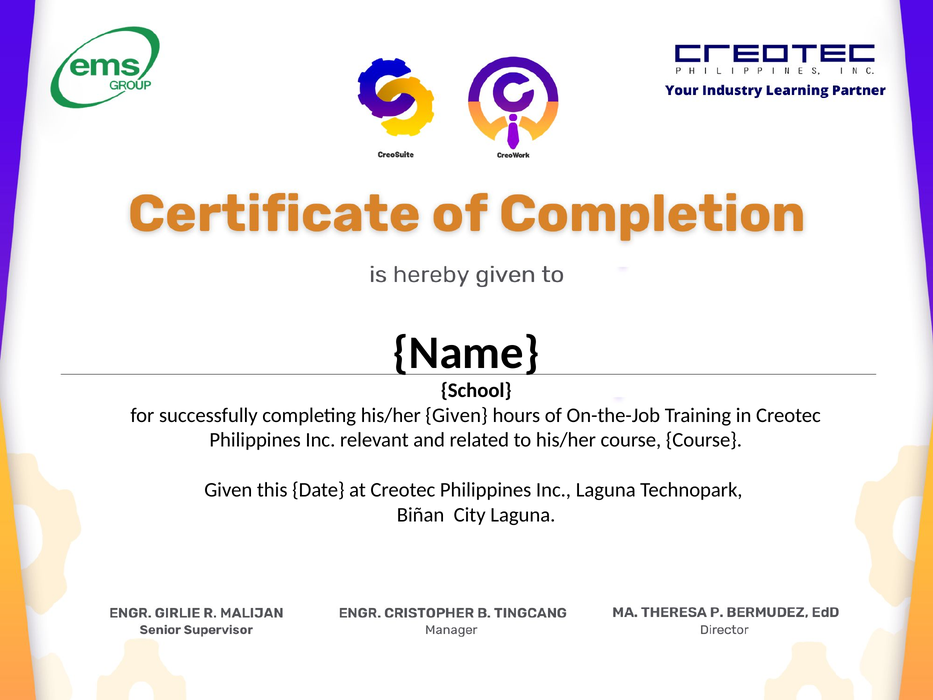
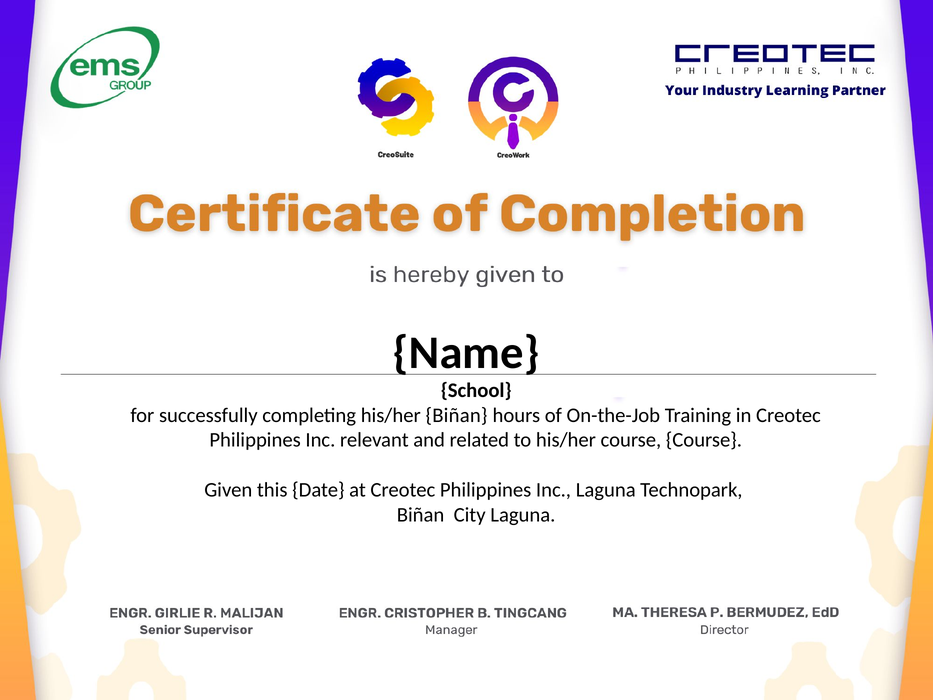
his/her Given: Given -> Biñan (457, 415)
